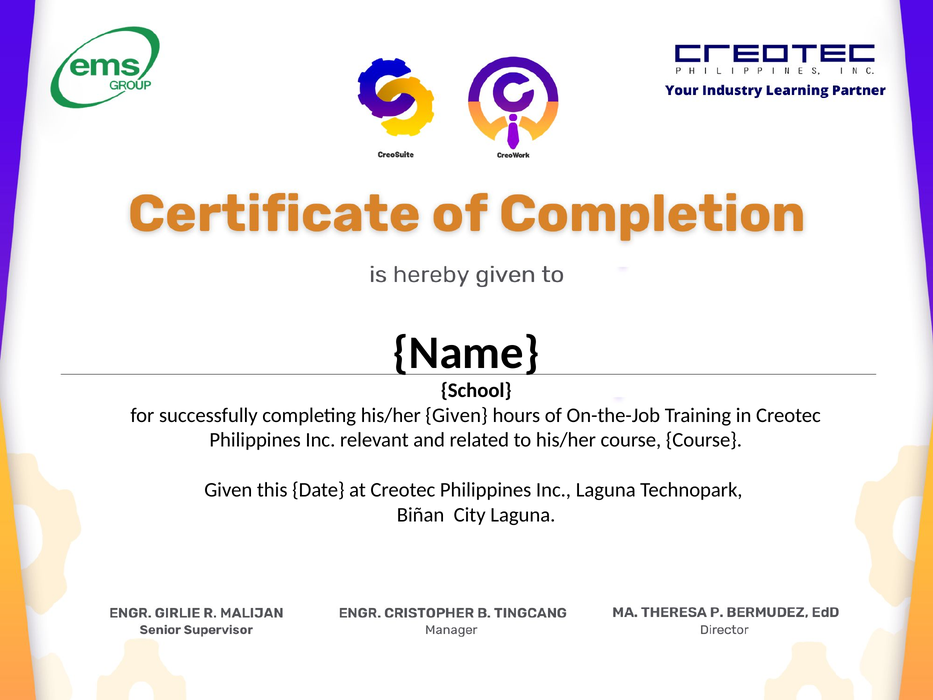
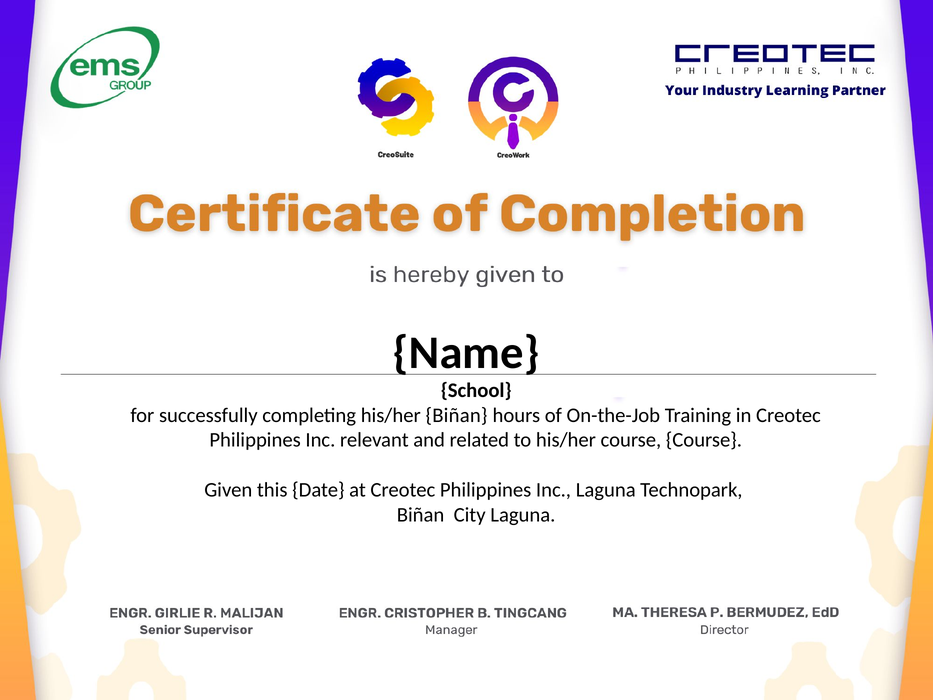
his/her Given: Given -> Biñan (457, 415)
